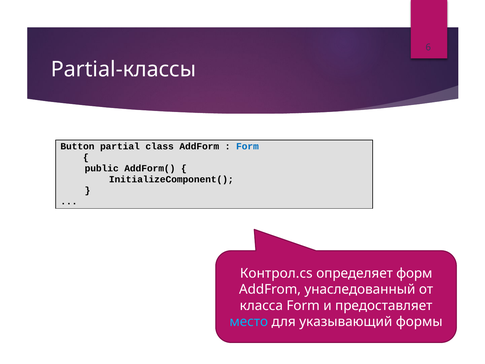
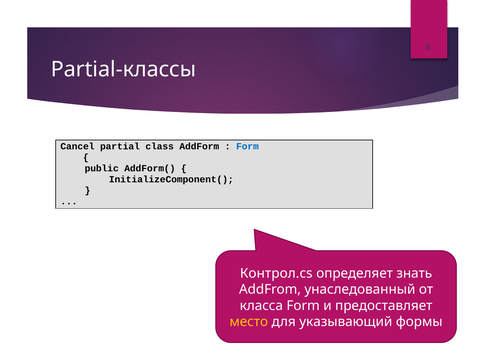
Button: Button -> Cancel (77, 146)
форм: форм -> знать (414, 273)
место colour: light blue -> yellow (249, 322)
